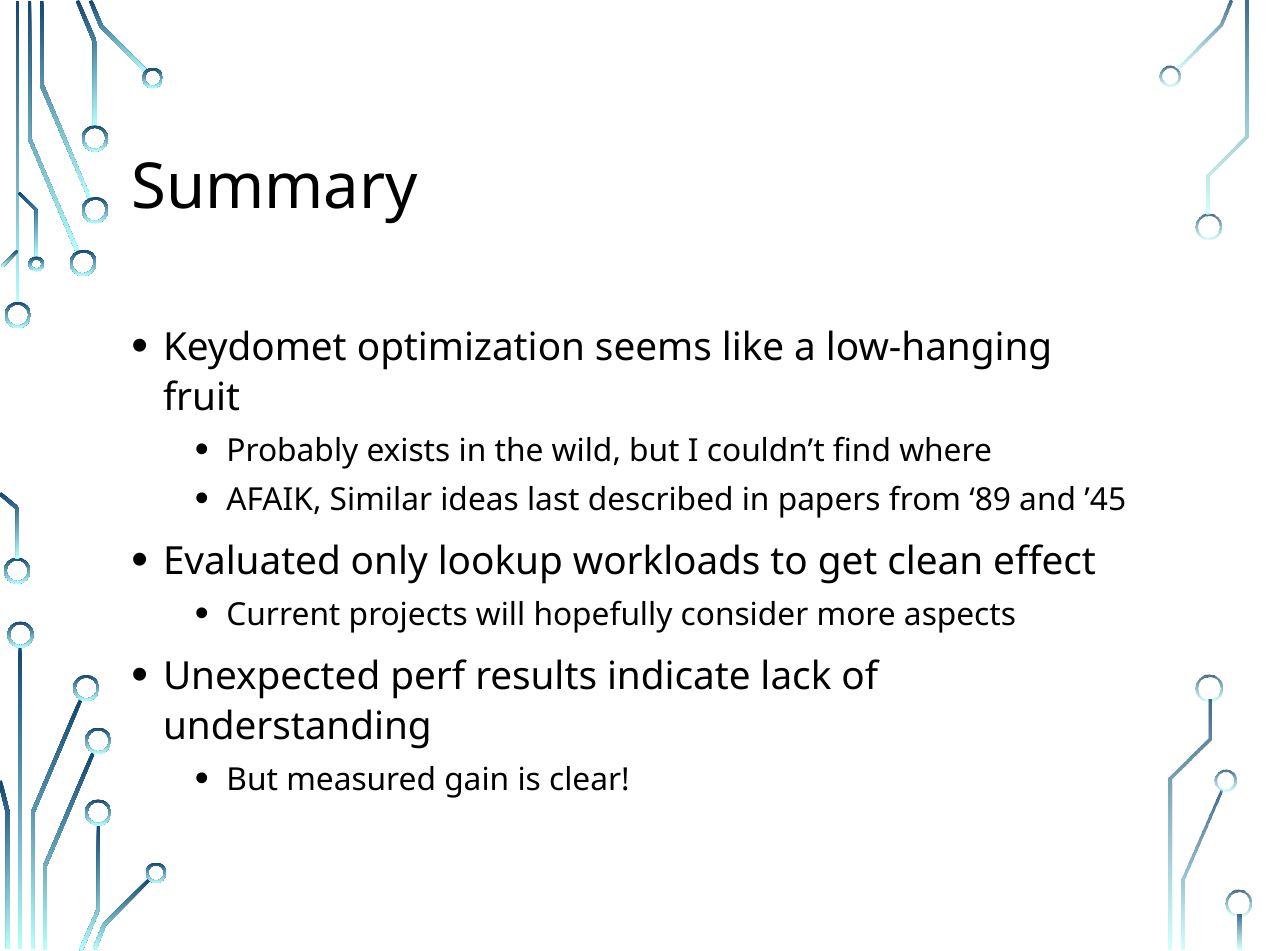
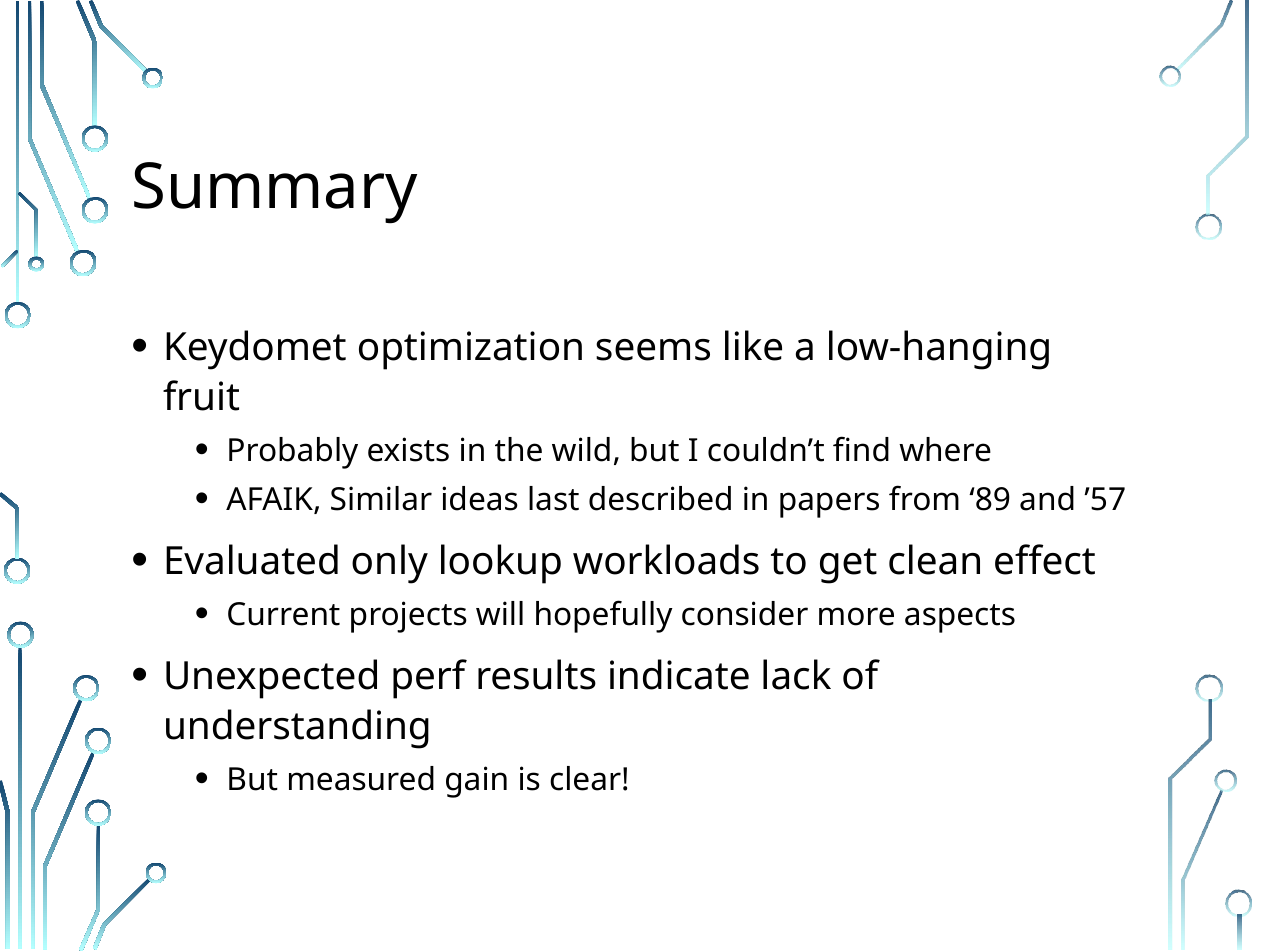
’45: ’45 -> ’57 (1105, 500)
